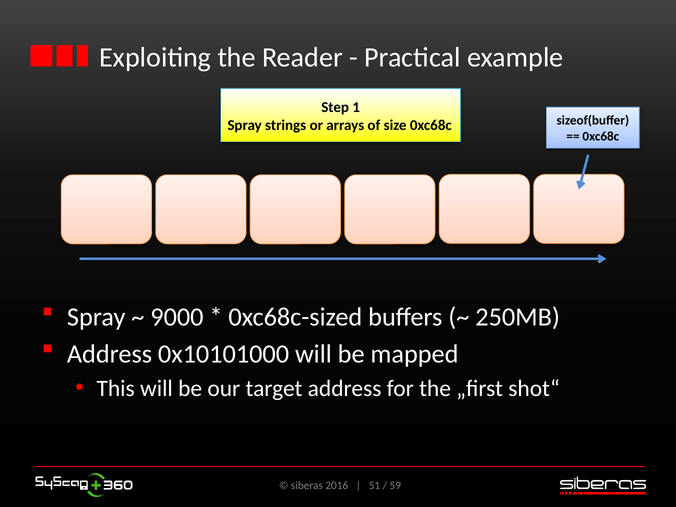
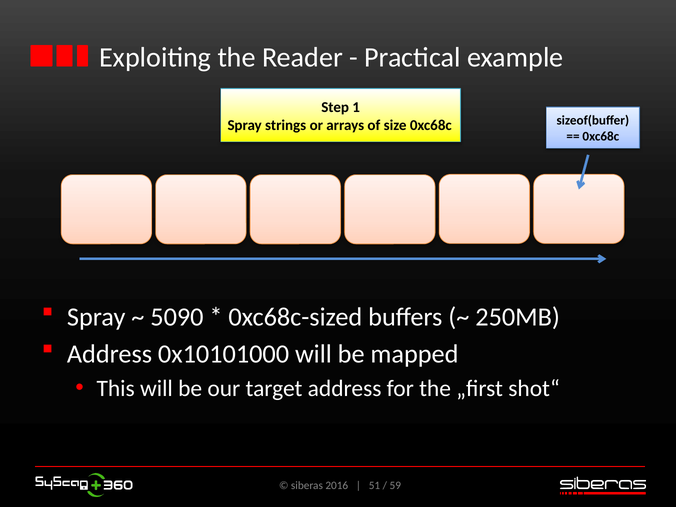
9000: 9000 -> 5090 (177, 317)
